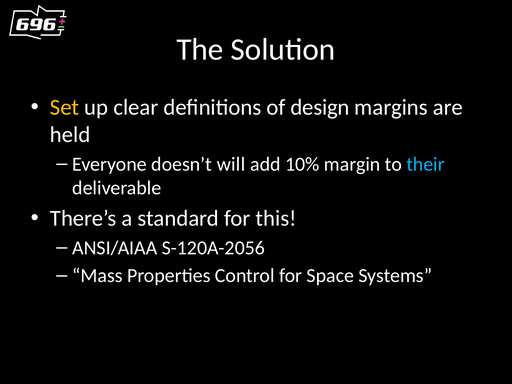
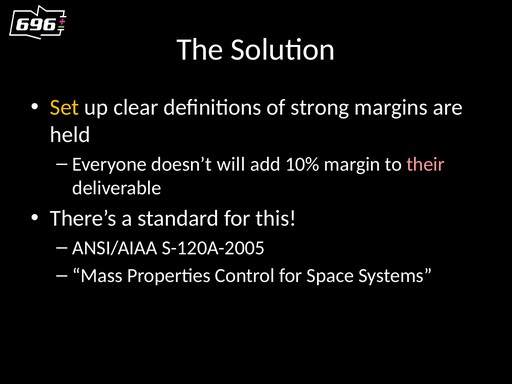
design: design -> strong (320, 107)
their colour: light blue -> pink (426, 164)
S-120A-2056: S-120A-2056 -> S-120A-2005 (213, 248)
